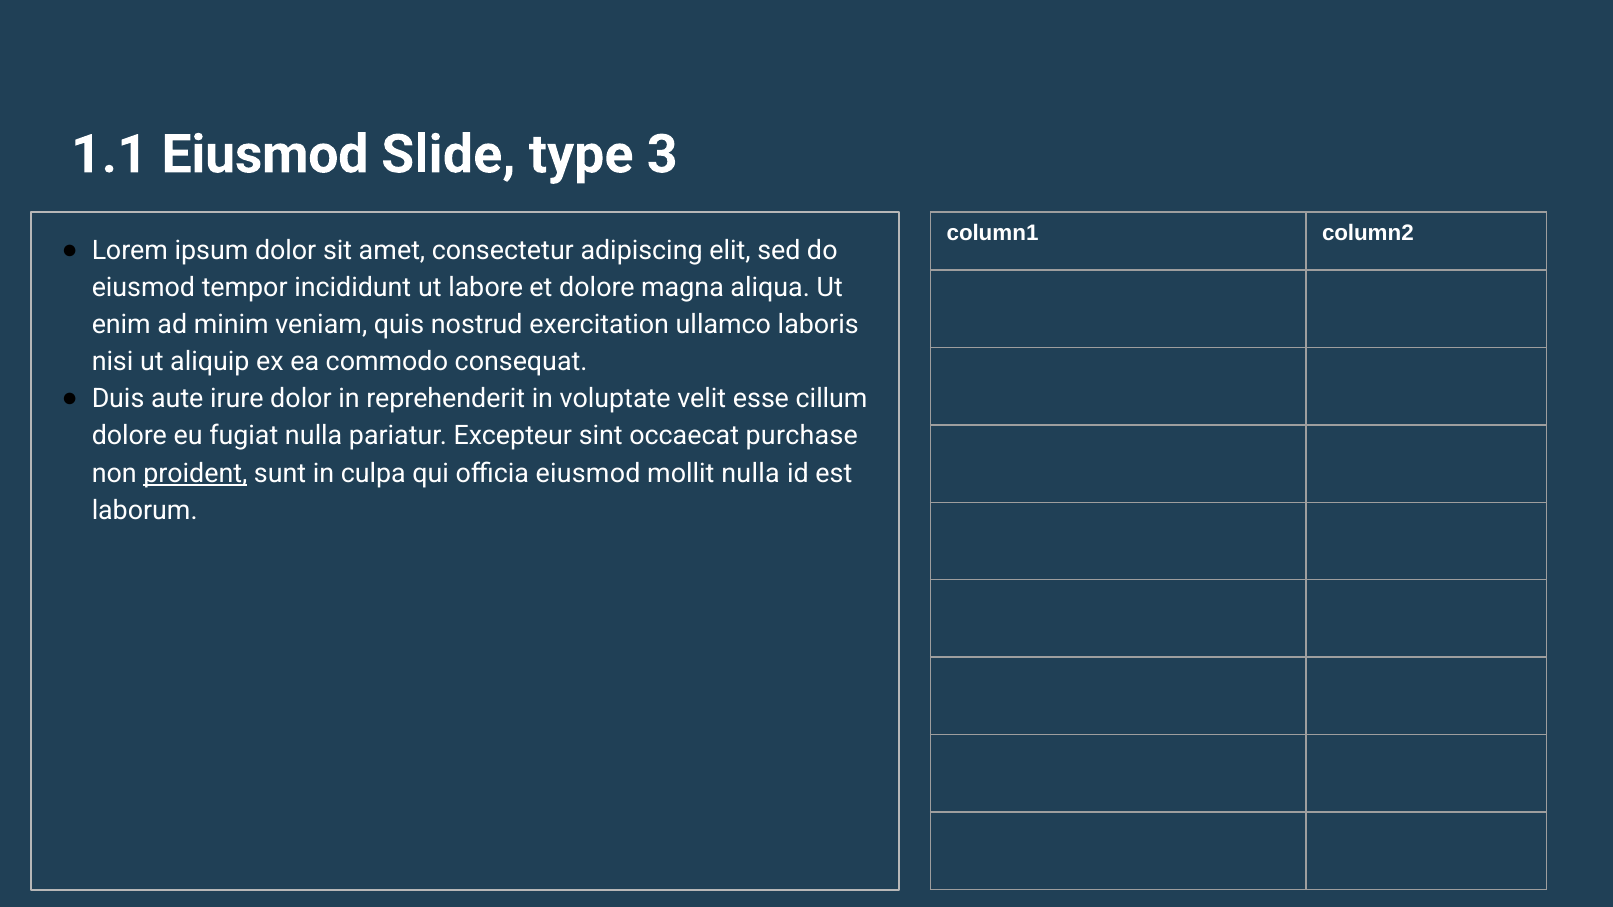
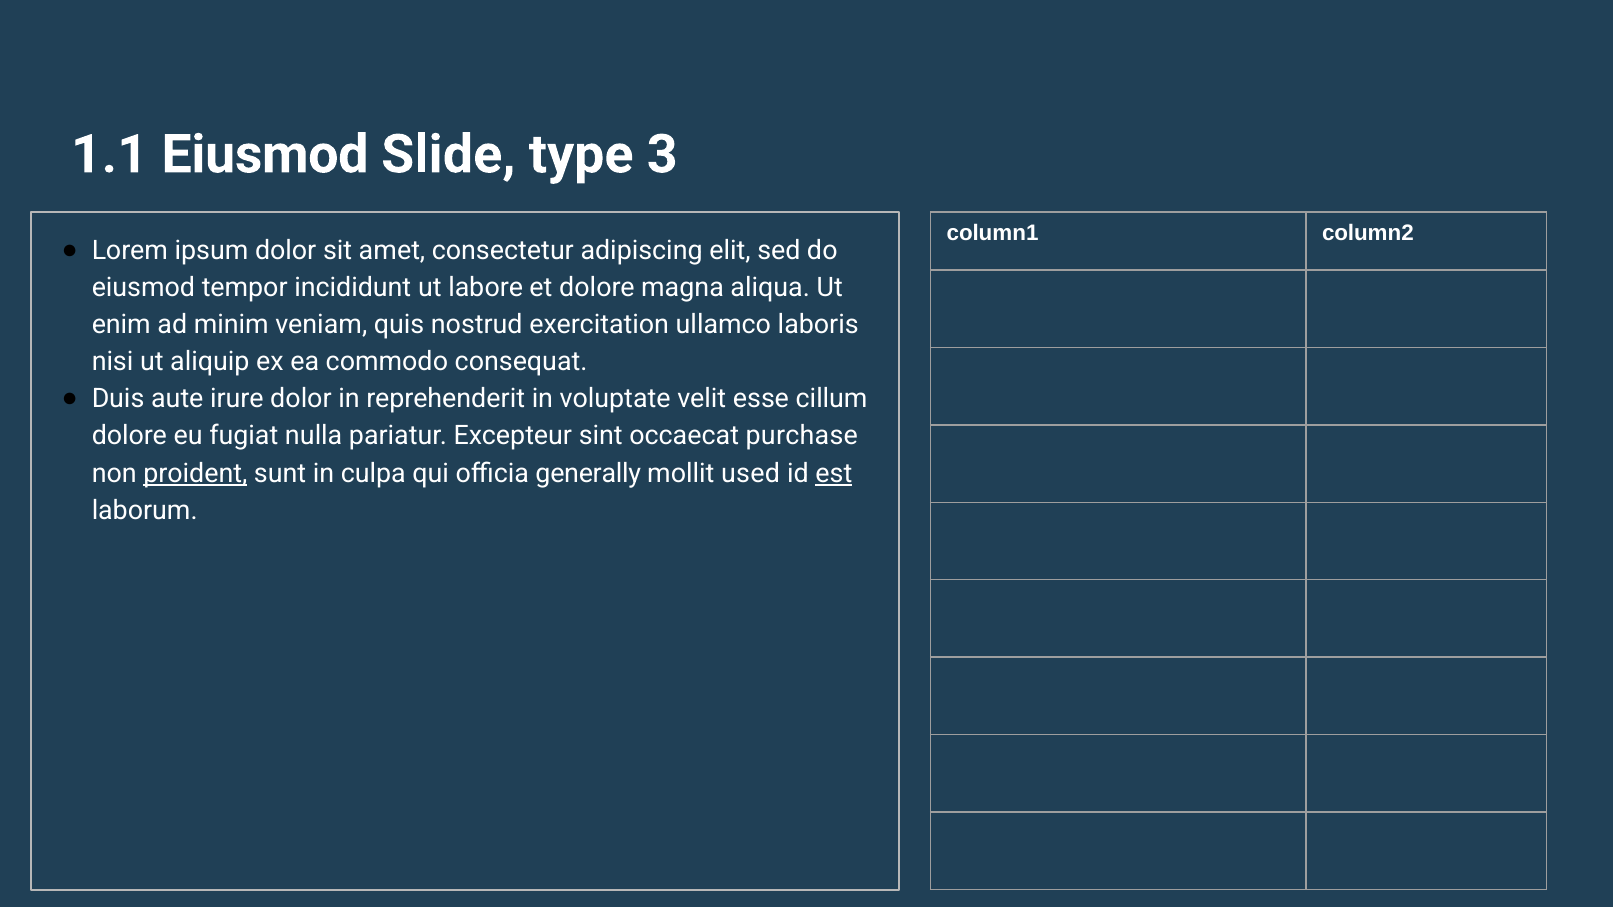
officia eiusmod: eiusmod -> generally (588, 473)
mollit nulla: nulla -> used (751, 473)
est underline: none -> present (834, 473)
